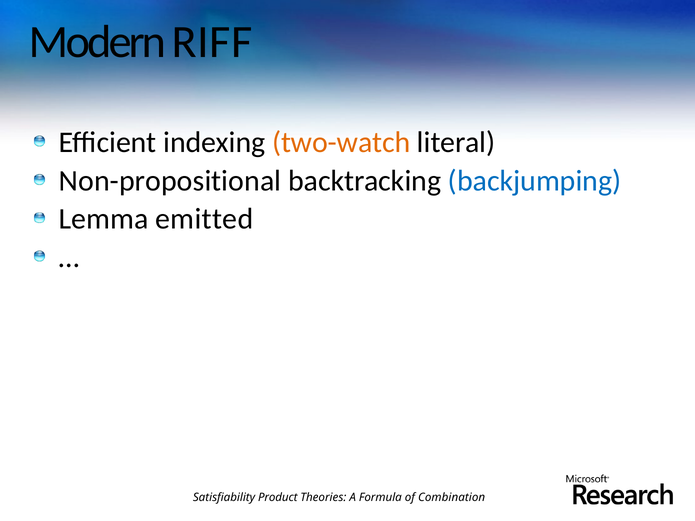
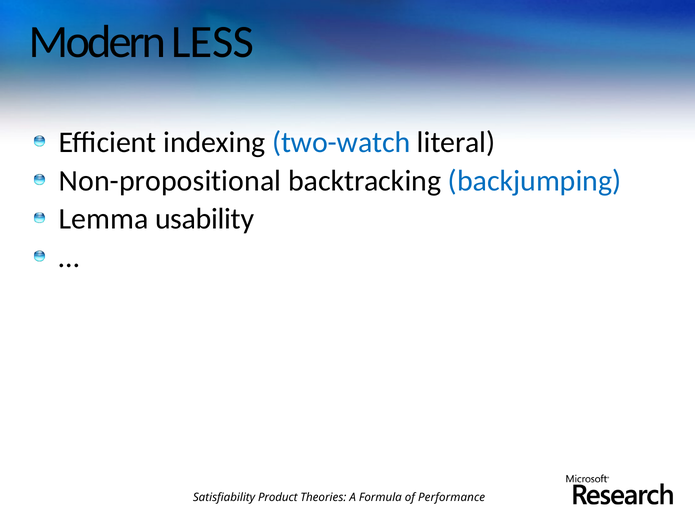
RIFF: RIFF -> LESS (213, 42)
two-watch colour: orange -> blue (341, 143)
emitted: emitted -> usability (205, 219)
Combination: Combination -> Performance (452, 498)
